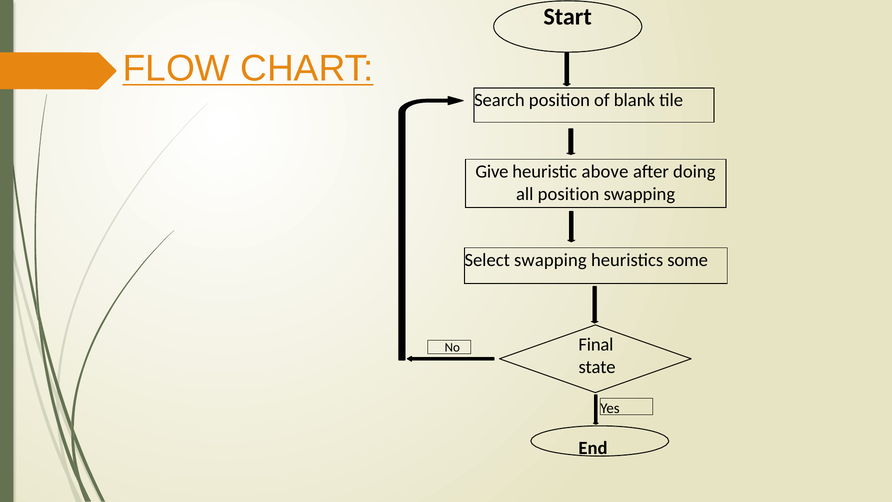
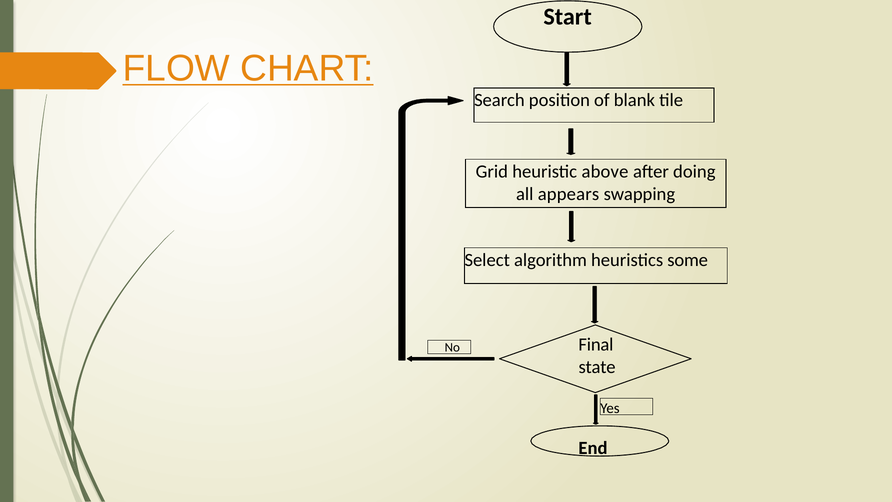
Give: Give -> Grid (492, 172)
all position: position -> appears (568, 194)
Select swapping: swapping -> algorithm (550, 260)
